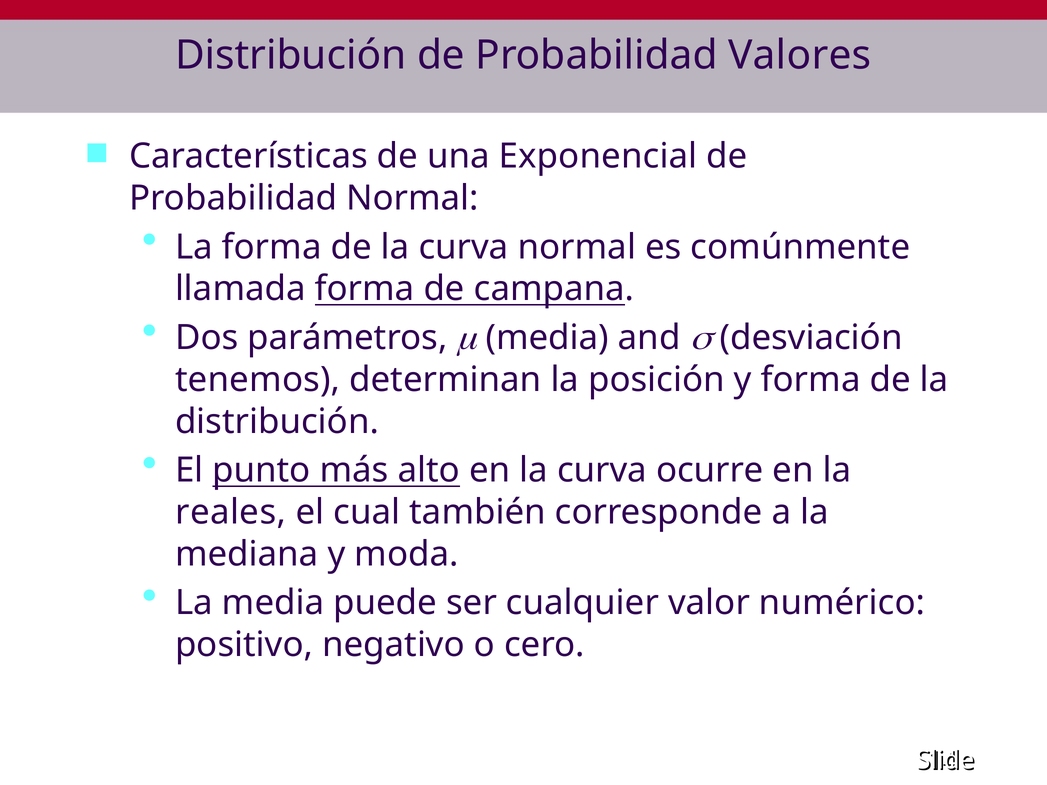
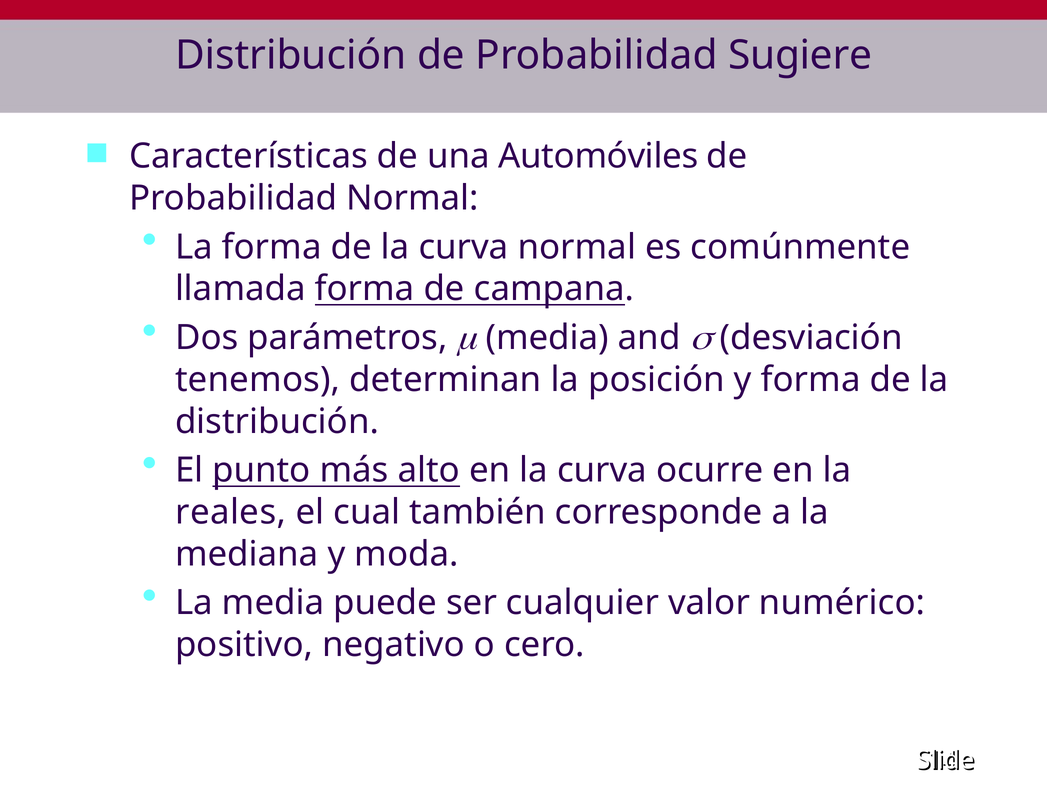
Valores: Valores -> Sugiere (800, 55)
Exponencial: Exponencial -> Automóviles (598, 156)
